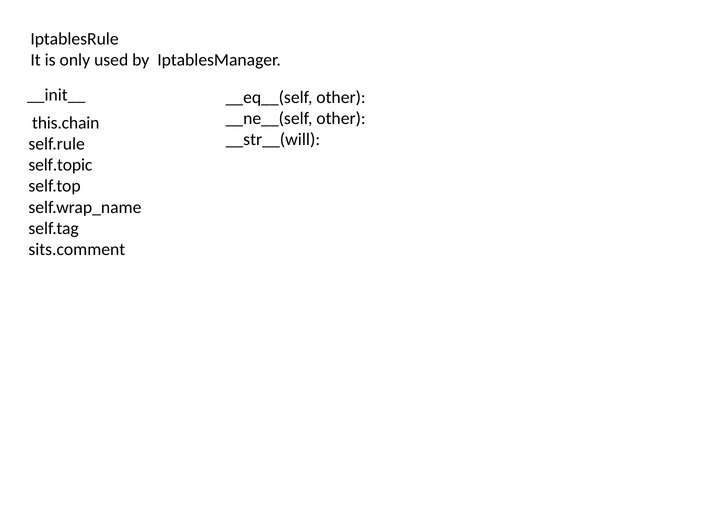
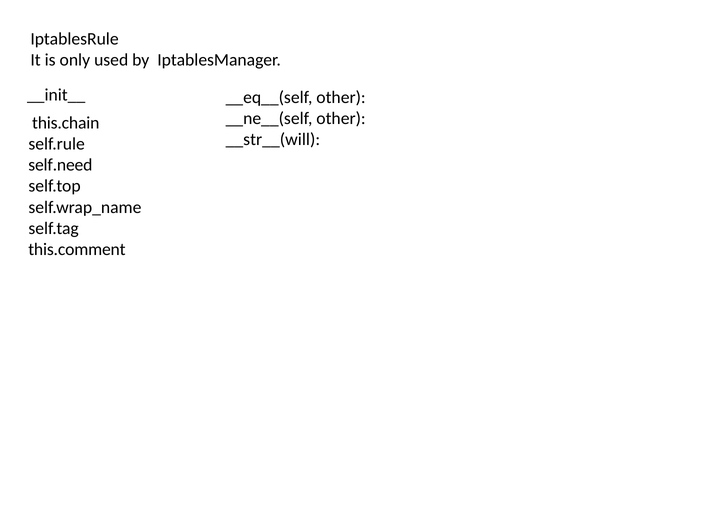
self.topic: self.topic -> self.need (60, 165)
sits.comment: sits.comment -> this.comment (77, 250)
